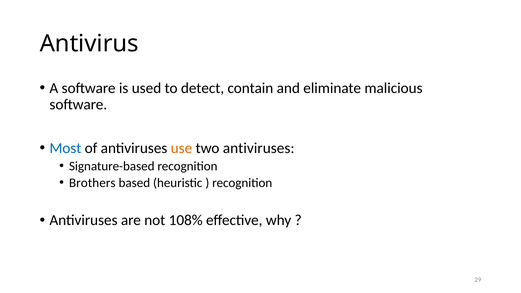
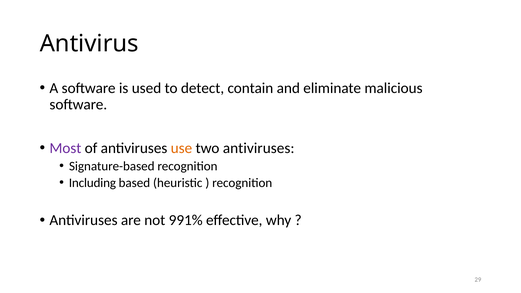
Most colour: blue -> purple (65, 148)
Brothers: Brothers -> Including (92, 183)
108%: 108% -> 991% (186, 220)
